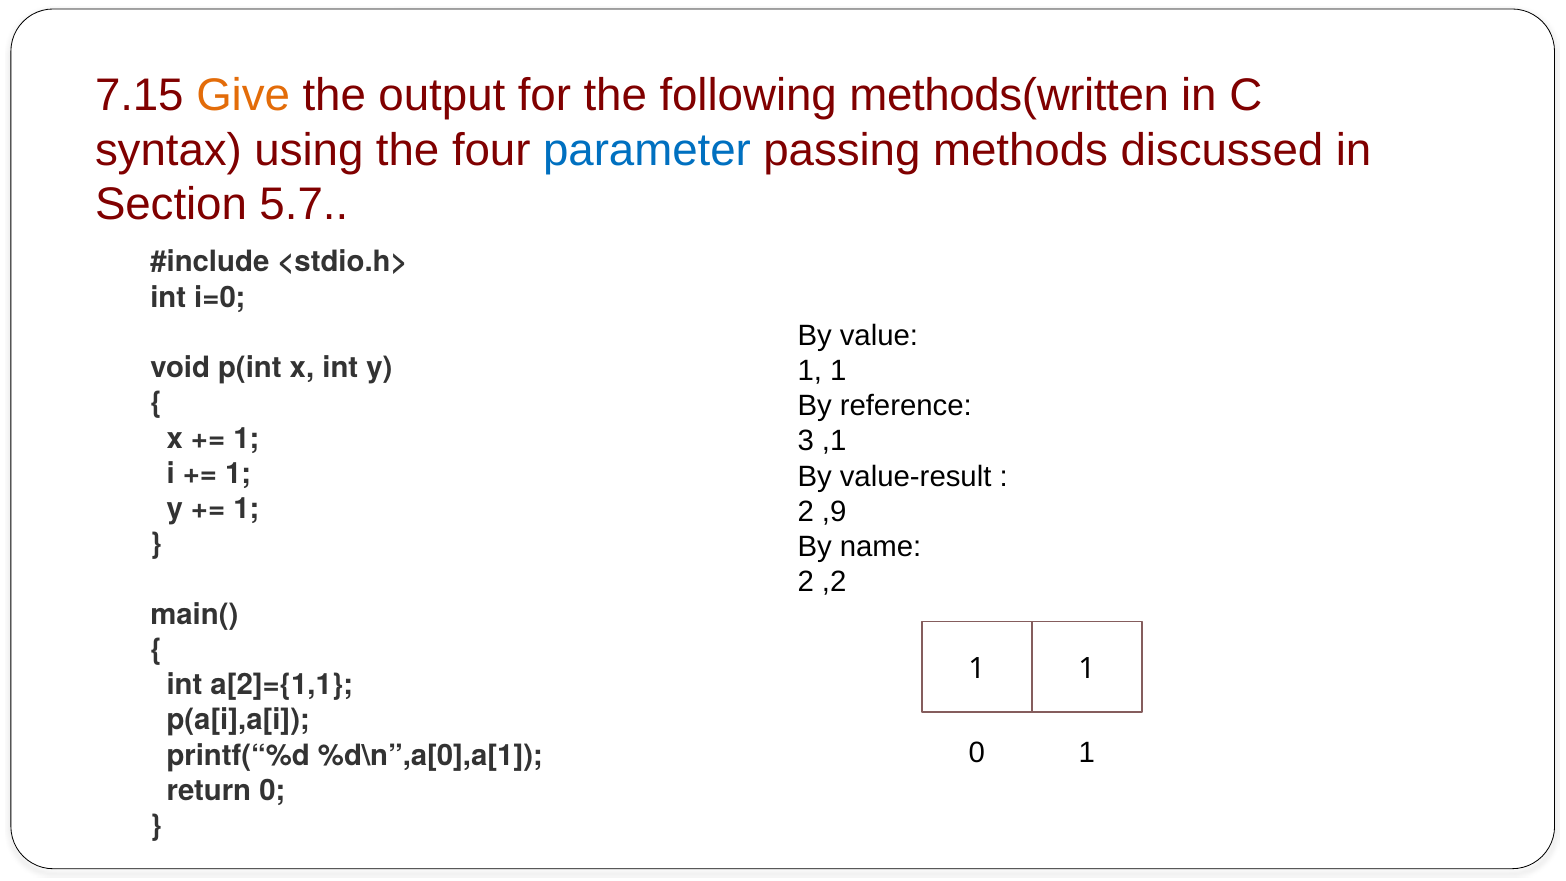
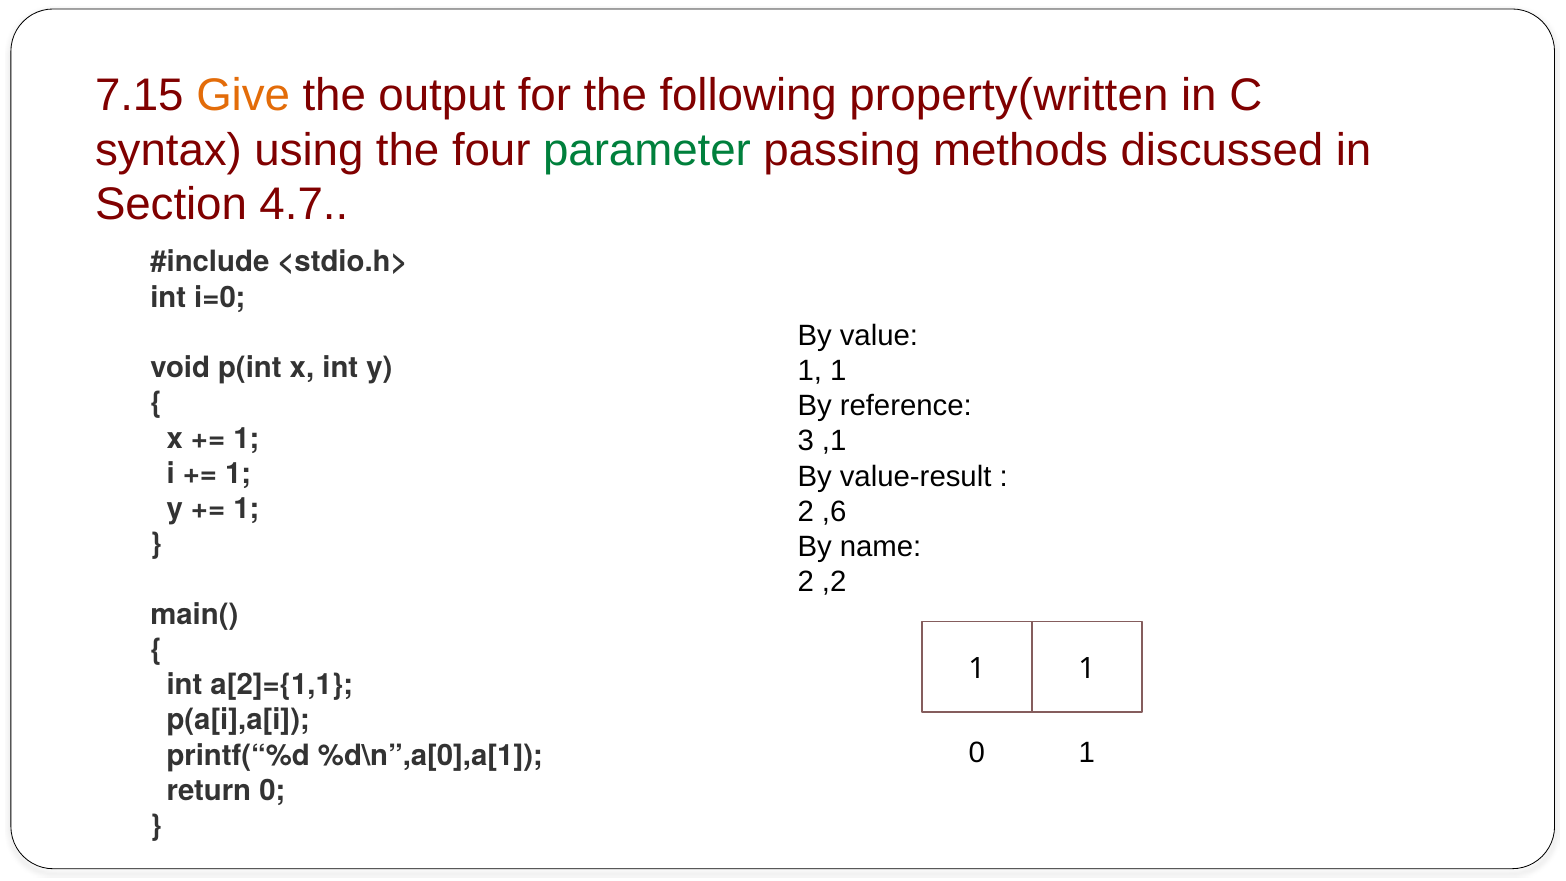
methods(written: methods(written -> property(written (1009, 95)
parameter colour: blue -> green (647, 150)
5.7: 5.7 -> 4.7 (304, 205)
,9: ,9 -> ,6 (834, 512)
